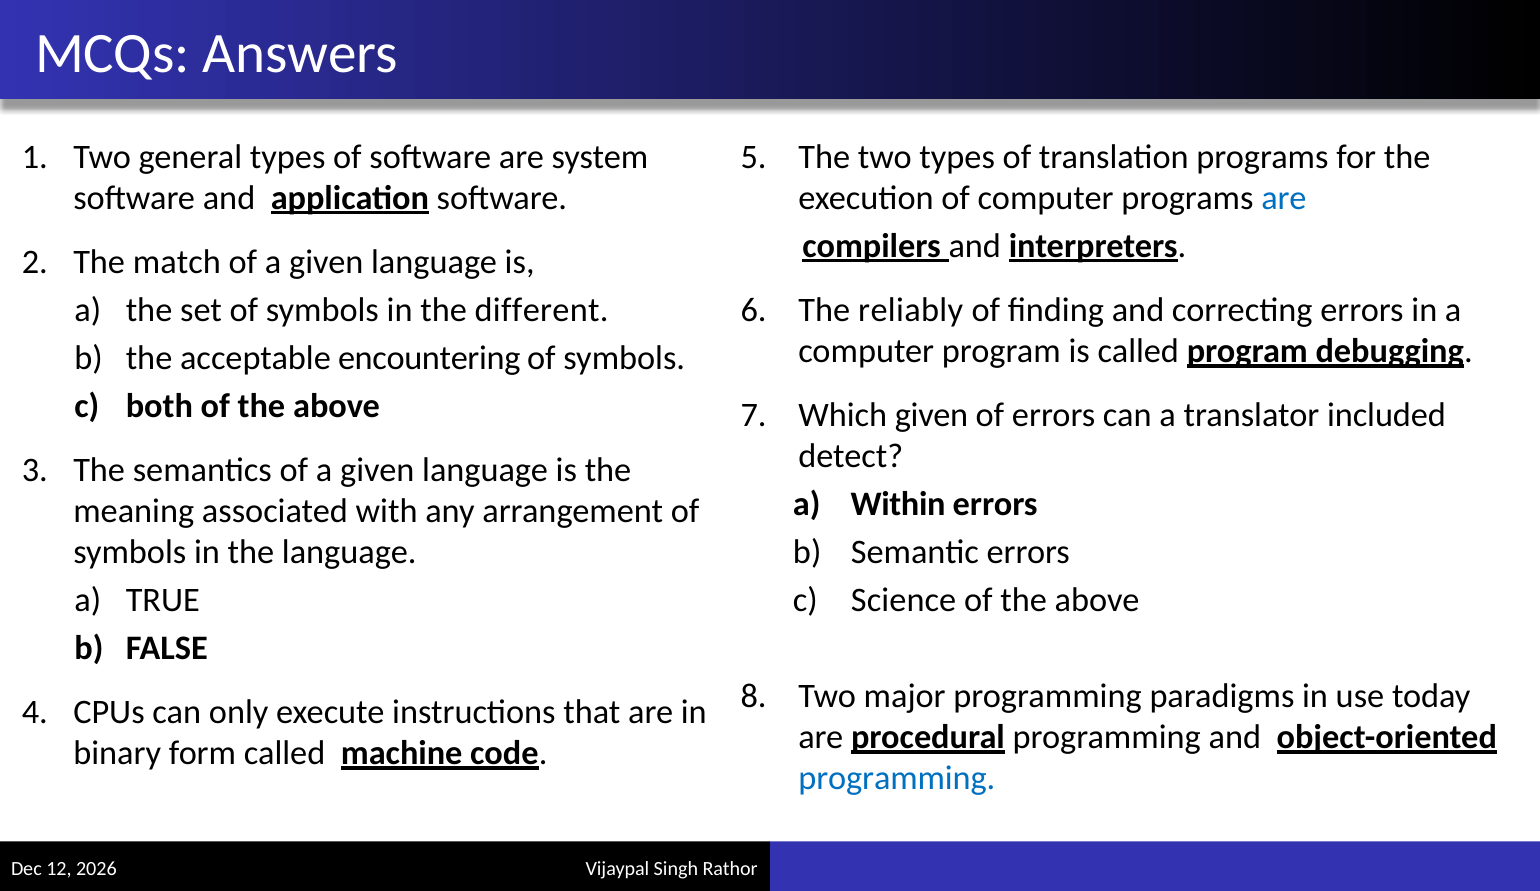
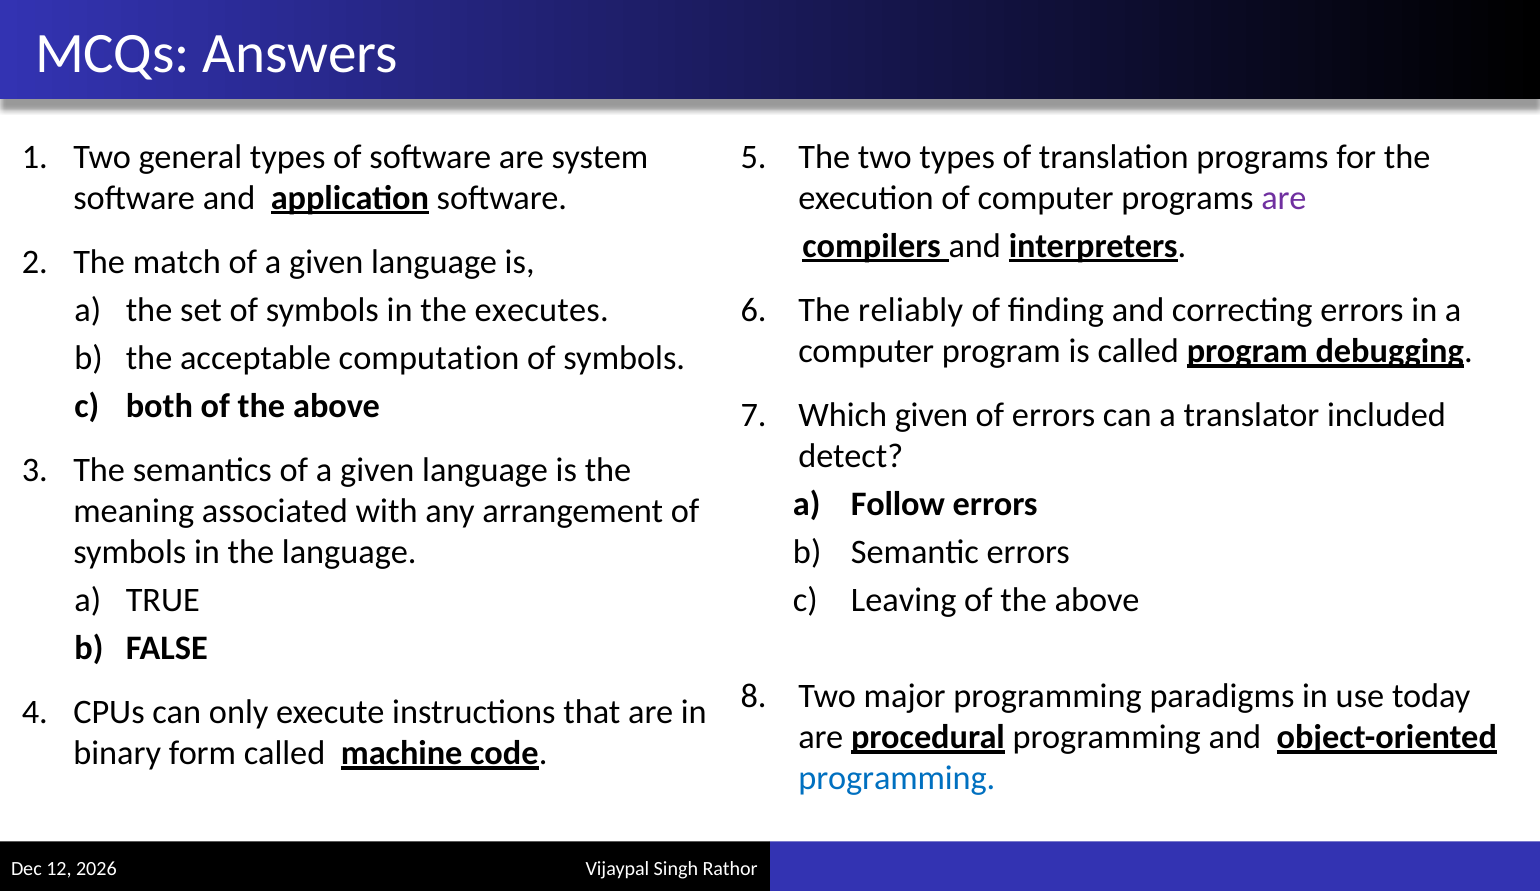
are colour: blue -> purple (1284, 198)
different: different -> executes (542, 310)
encountering: encountering -> computation (429, 358)
Within: Within -> Follow (898, 505)
Science: Science -> Leaving (904, 601)
